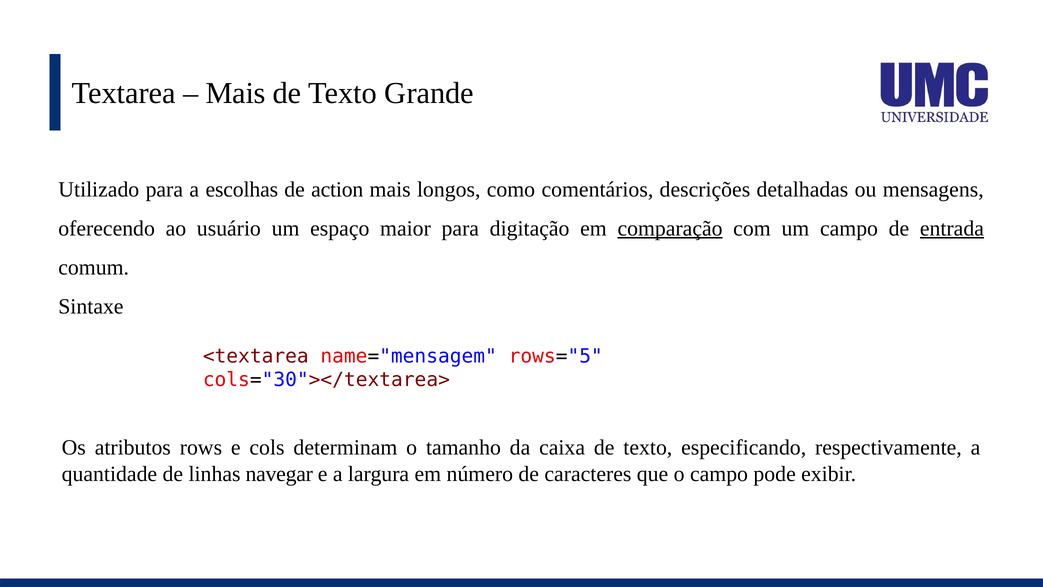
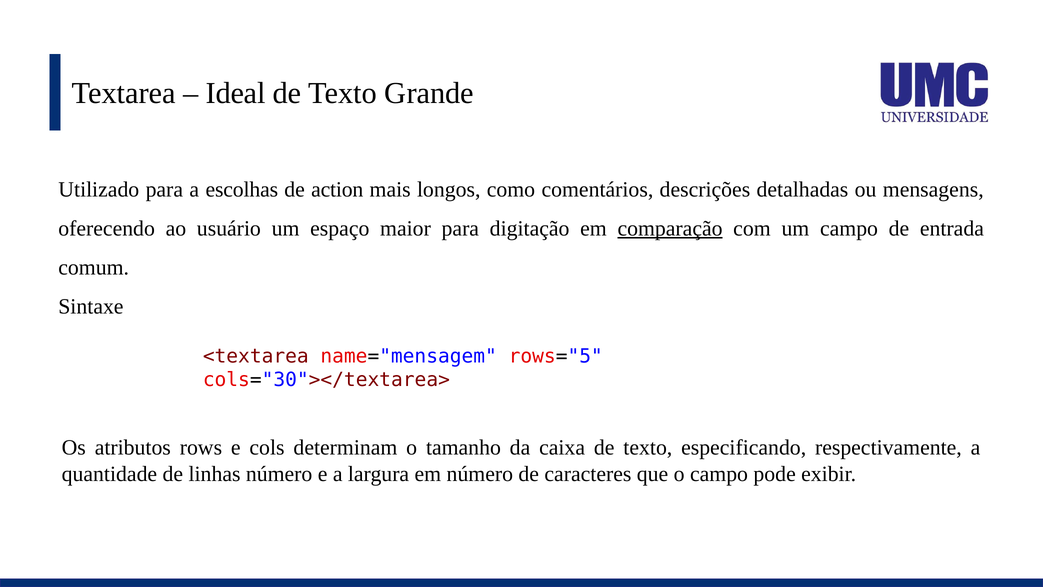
Mais: Mais -> Ideal (236, 93)
entrada underline: present -> none (952, 228)
linhas navegar: navegar -> número (279, 474)
